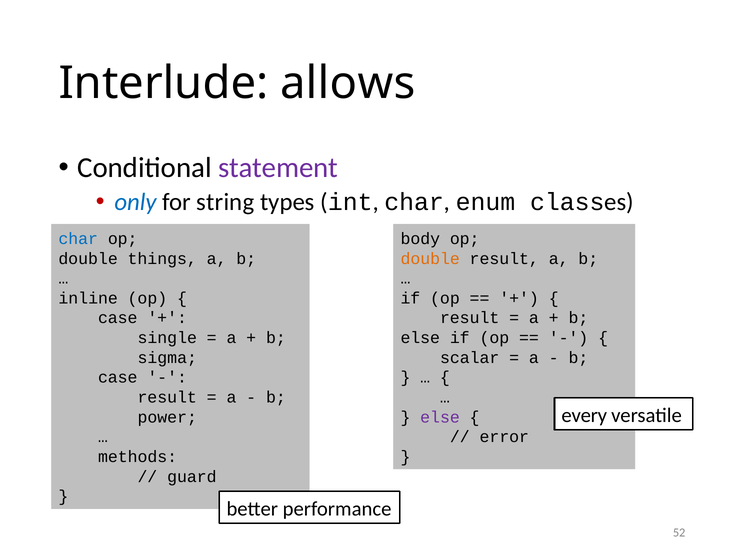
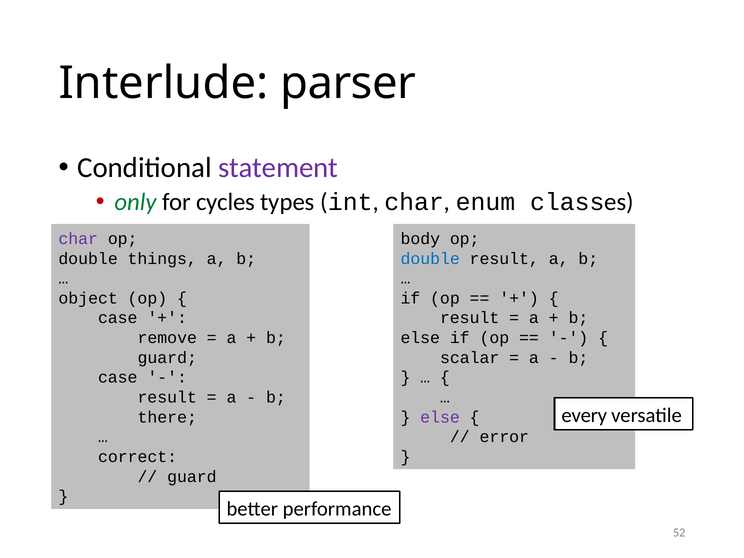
allows: allows -> parser (348, 83)
only colour: blue -> green (135, 202)
string: string -> cycles (226, 202)
char colour: blue -> purple (78, 239)
double colour: orange -> blue (430, 259)
inline: inline -> object (88, 298)
single: single -> remove (167, 338)
sigma: sigma -> guard (167, 358)
power: power -> there (167, 417)
methods: methods -> correct (138, 457)
